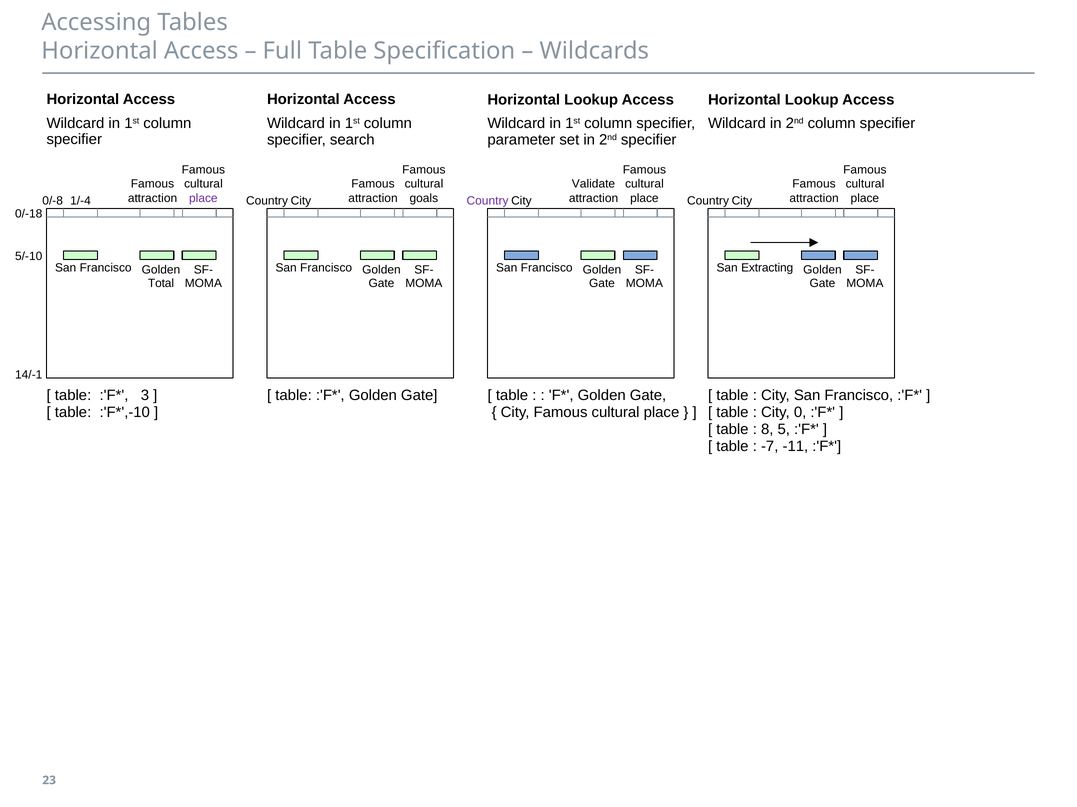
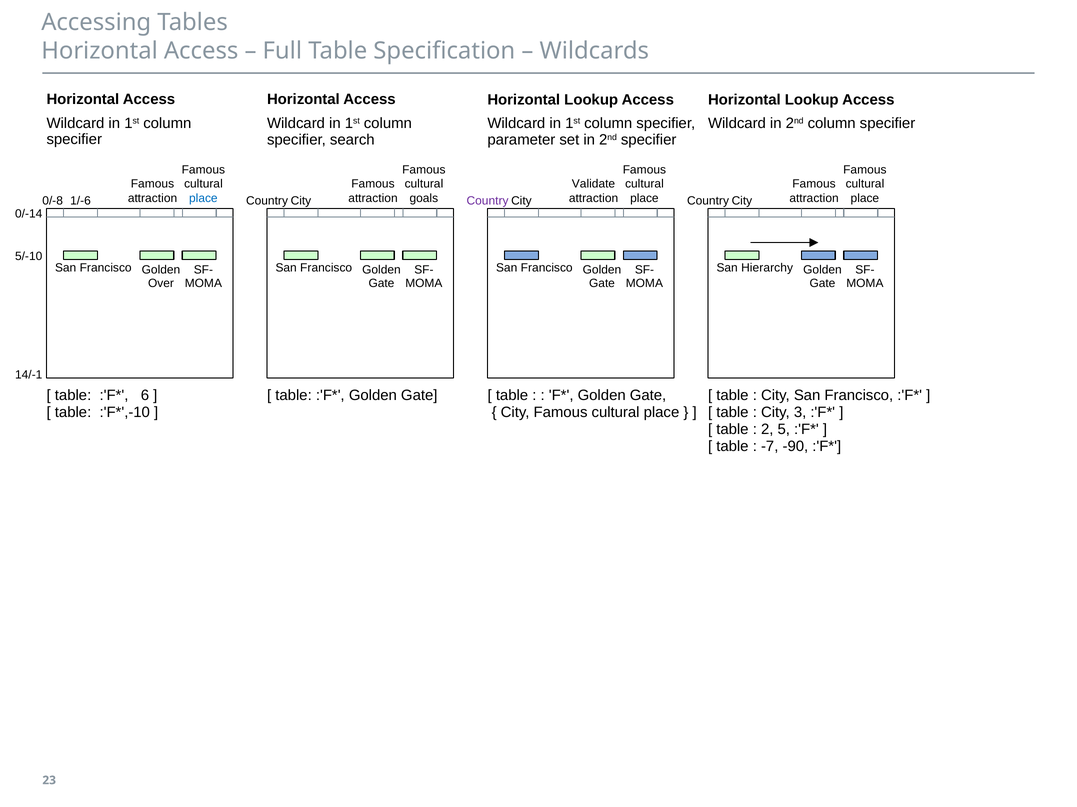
place colour: purple -> blue (203, 199)
1/-4: 1/-4 -> 1/-6 (80, 201)
0/-18: 0/-18 -> 0/-14 (29, 214)
Extracting: Extracting -> Hierarchy (767, 268)
Total: Total -> Over (161, 284)
3: 3 -> 6 (145, 396)
0: 0 -> 3 (800, 413)
8: 8 -> 2 (767, 430)
-11: -11 -> -90 (795, 447)
